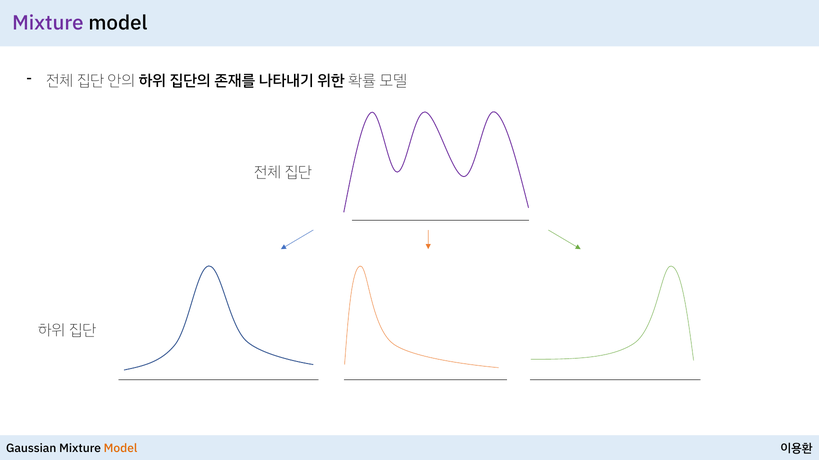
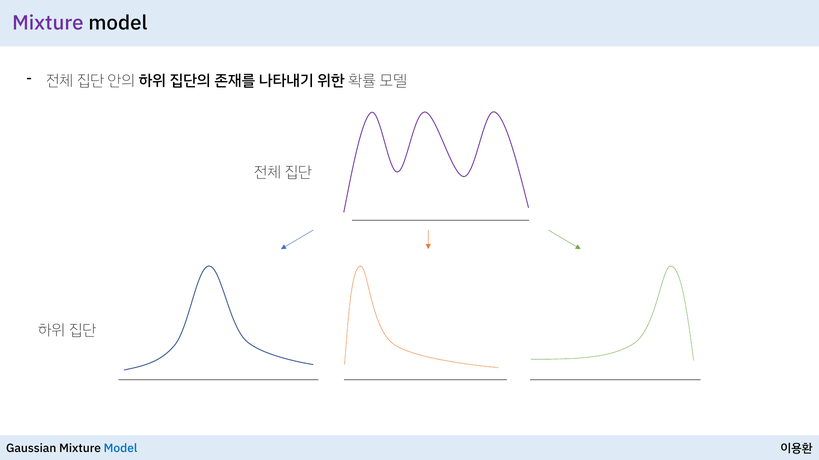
Model colour: orange -> blue (121, 449)
